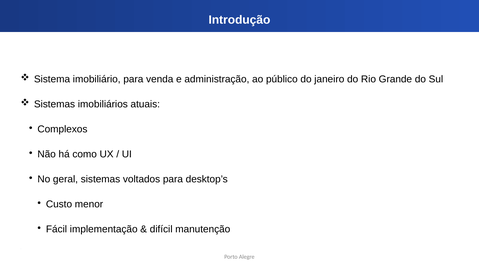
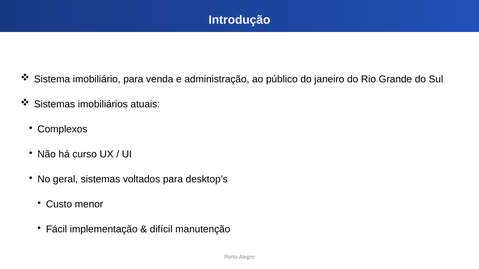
como: como -> curso (85, 154)
